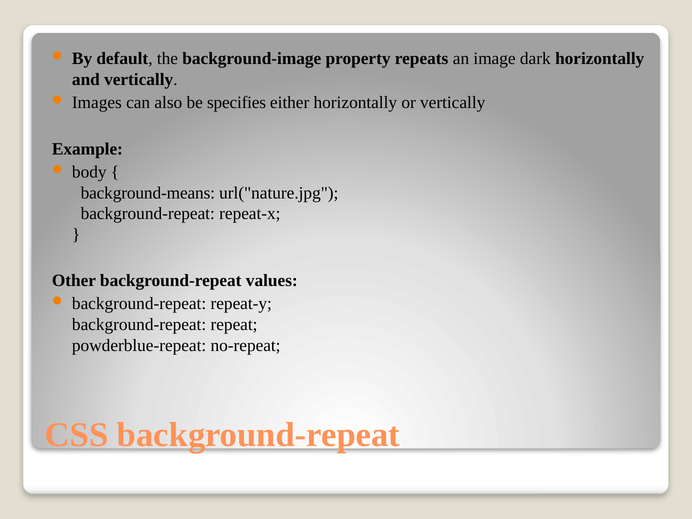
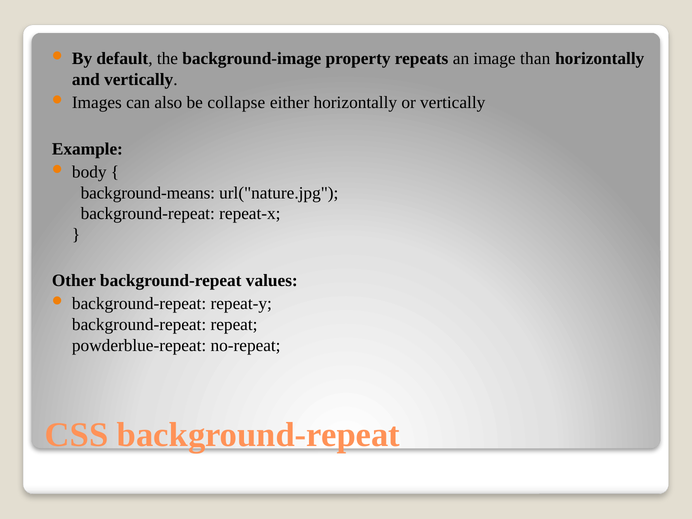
dark: dark -> than (535, 59)
specifies: specifies -> collapse (236, 103)
